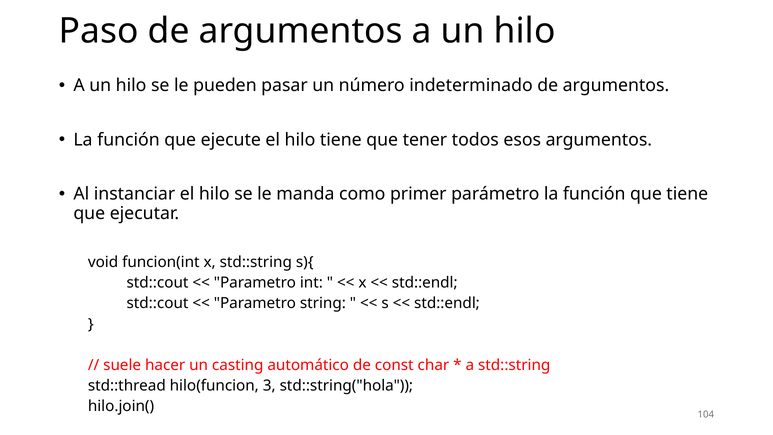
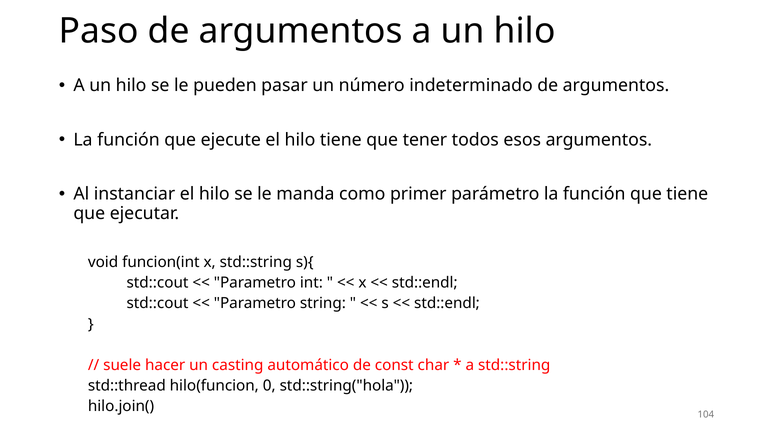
3: 3 -> 0 (269, 385)
